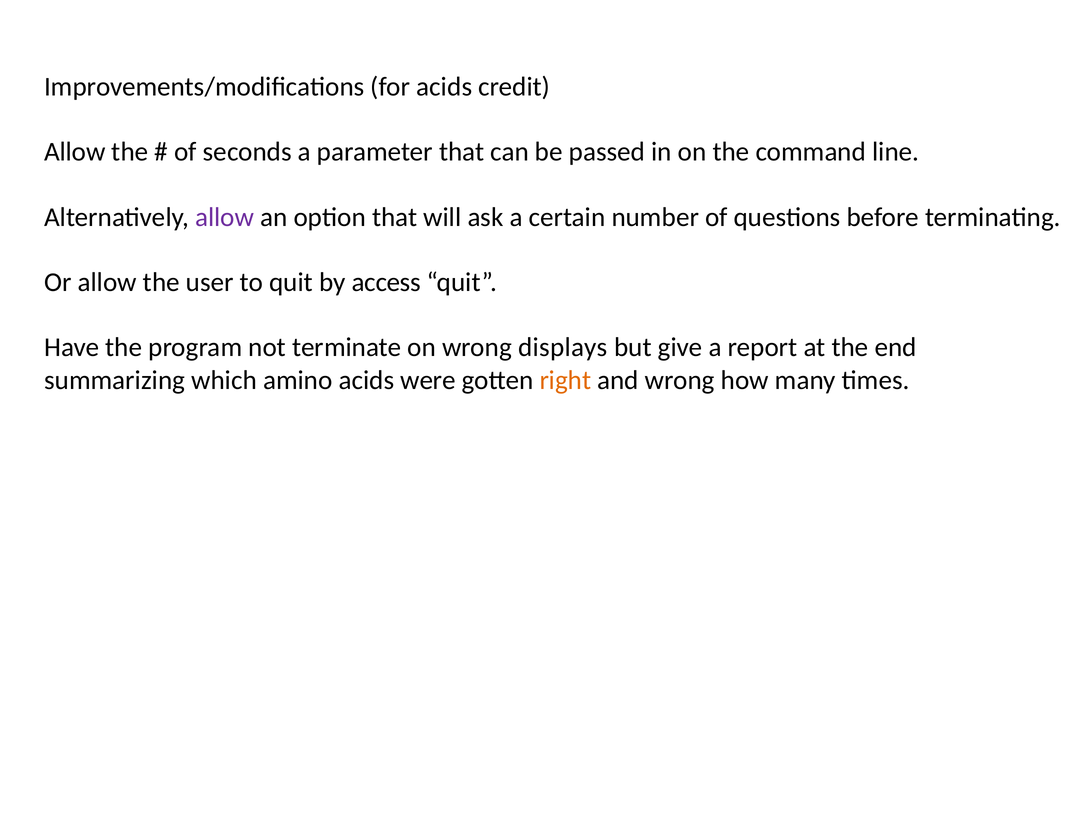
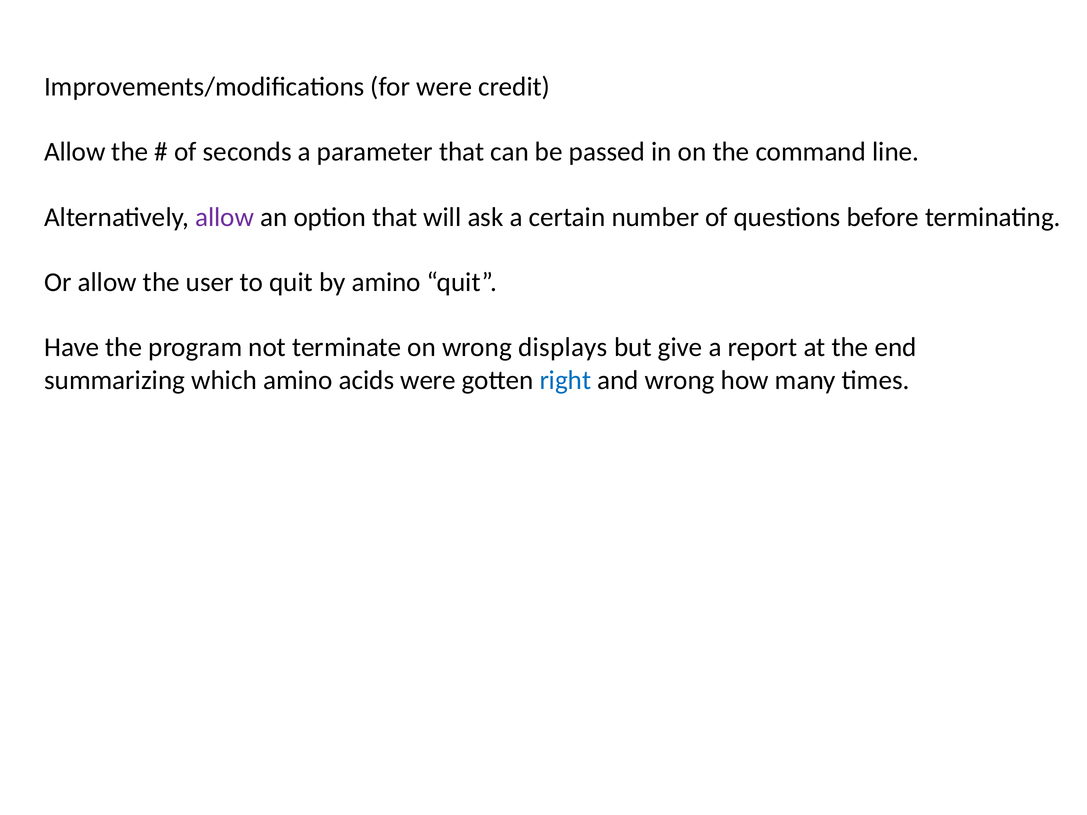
for acids: acids -> were (444, 87)
by access: access -> amino (386, 282)
right colour: orange -> blue (565, 380)
